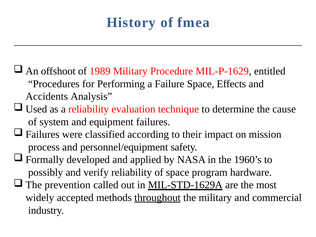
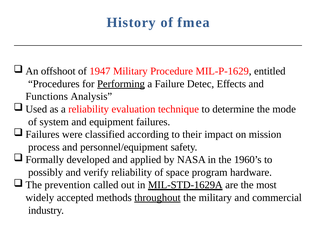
1989: 1989 -> 1947 (100, 71)
Performing underline: none -> present (121, 84)
Failure Space: Space -> Detec (201, 84)
Accidents: Accidents -> Functions (47, 97)
cause: cause -> mode (284, 109)
